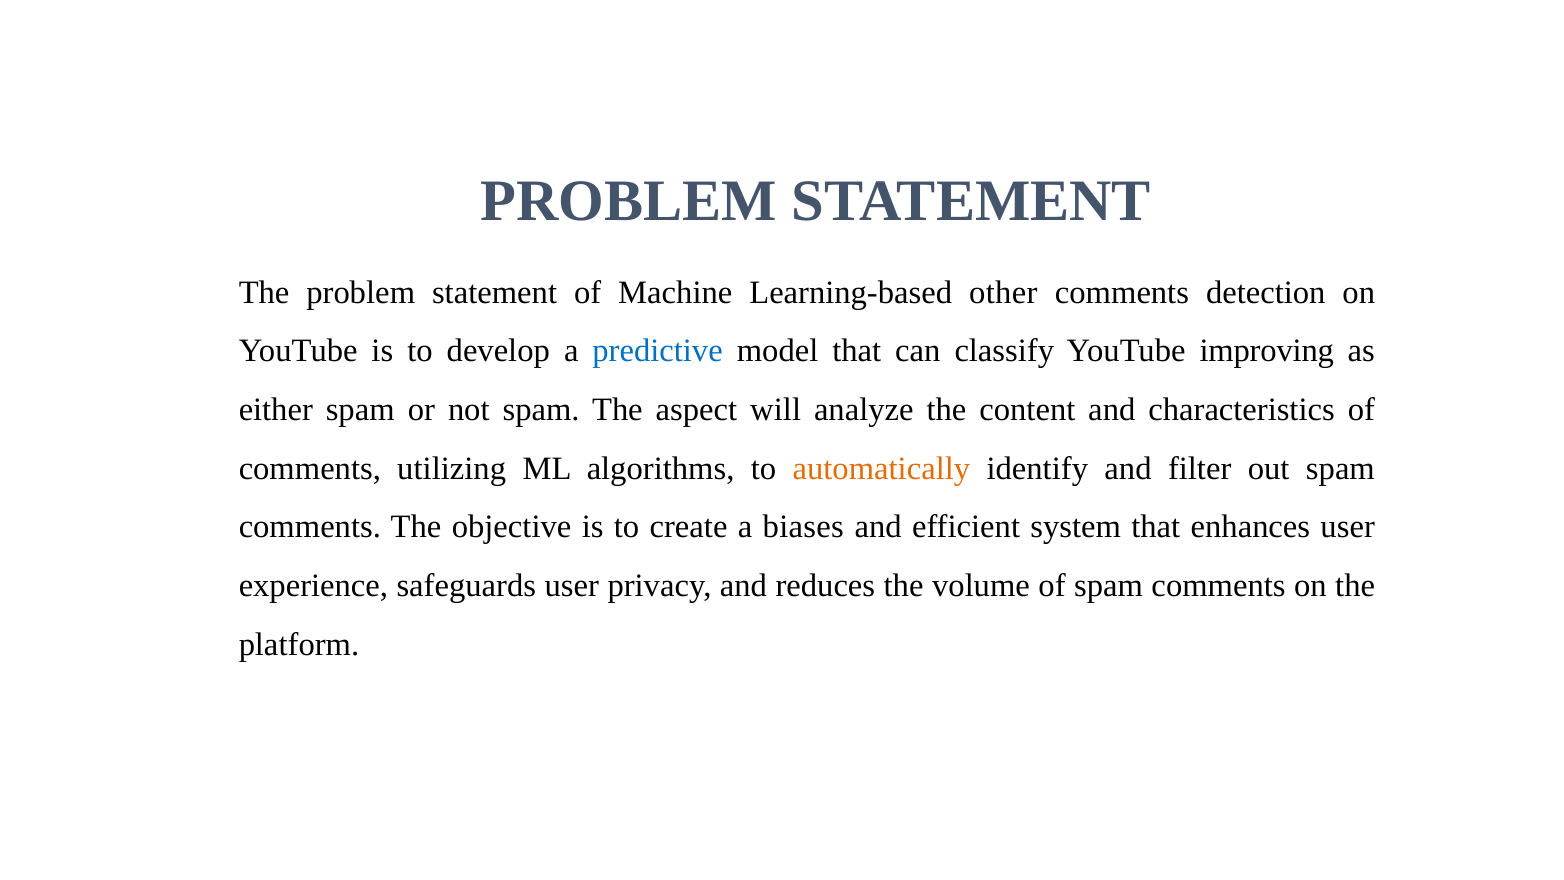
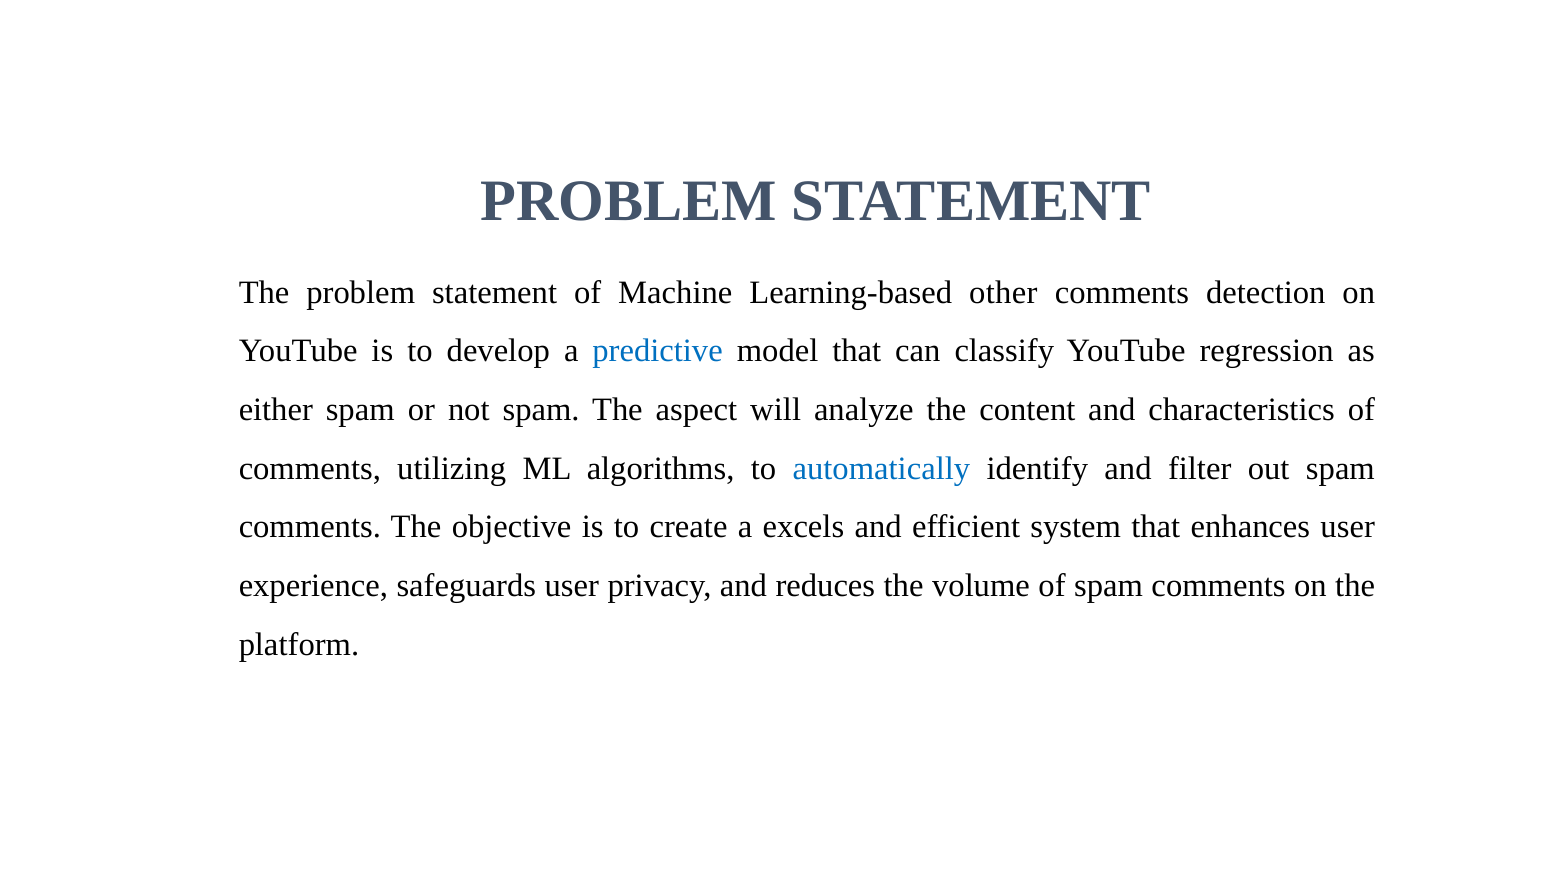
improving: improving -> regression (1267, 351)
automatically colour: orange -> blue (881, 468)
biases: biases -> excels (803, 527)
